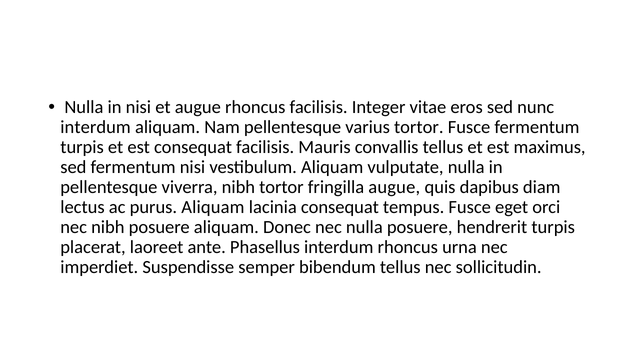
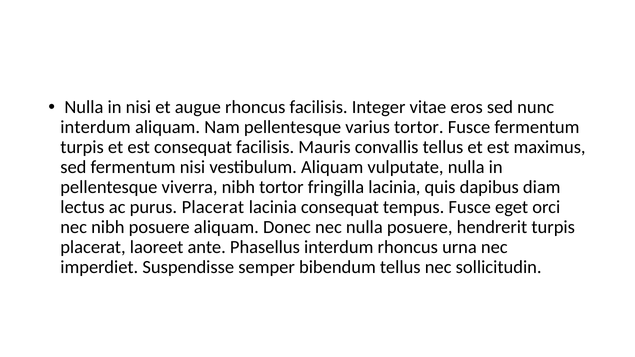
fringilla augue: augue -> lacinia (394, 187)
purus Aliquam: Aliquam -> Placerat (213, 207)
